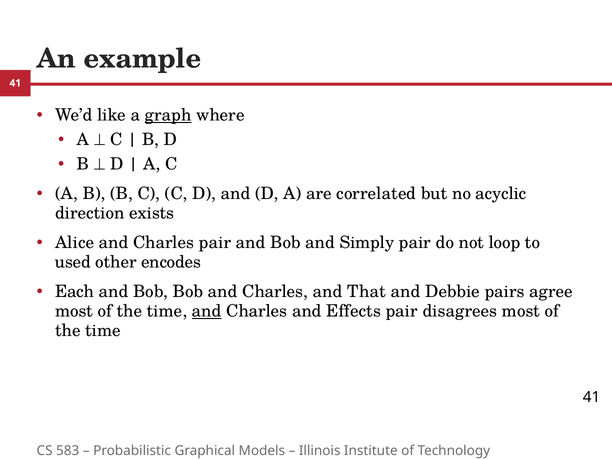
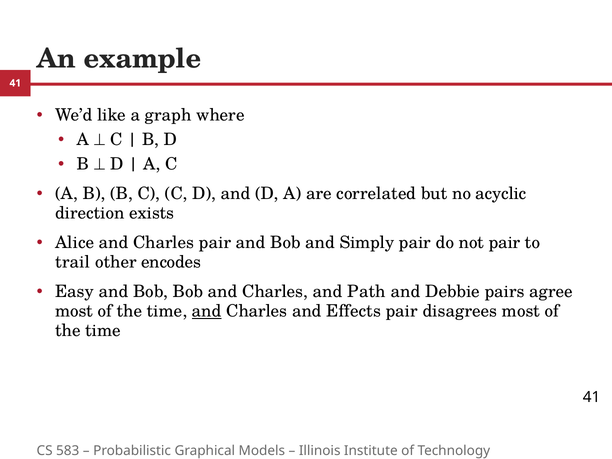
graph underline: present -> none (168, 115)
not loop: loop -> pair (504, 243)
used: used -> trail (73, 262)
Each: Each -> Easy (75, 292)
That: That -> Path (367, 292)
